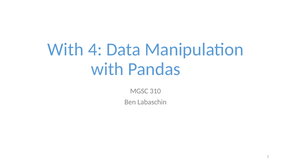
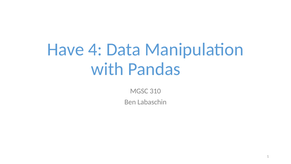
With: With -> Have (66, 49)
